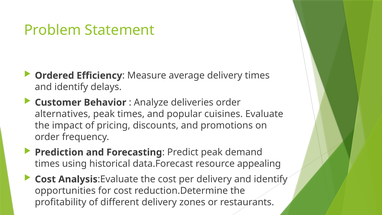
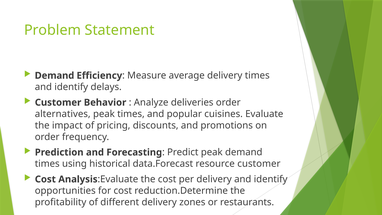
Ordered: Ordered -> Demand (54, 76)
resource appealing: appealing -> customer (259, 164)
